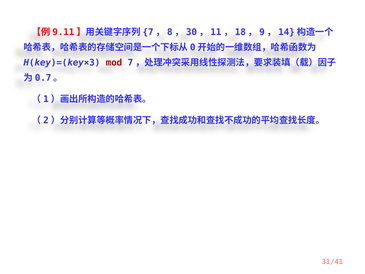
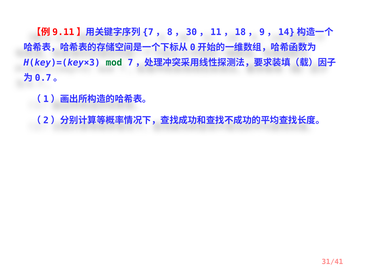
mod colour: red -> green (114, 63)
